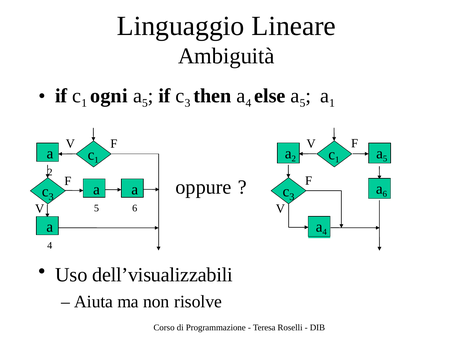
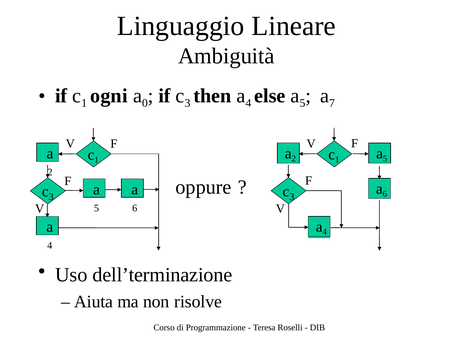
5: 5 -> 0 (145, 103)
a 1: 1 -> 7 (332, 103)
dell’visualizzabili: dell’visualizzabili -> dell’terminazione (162, 275)
